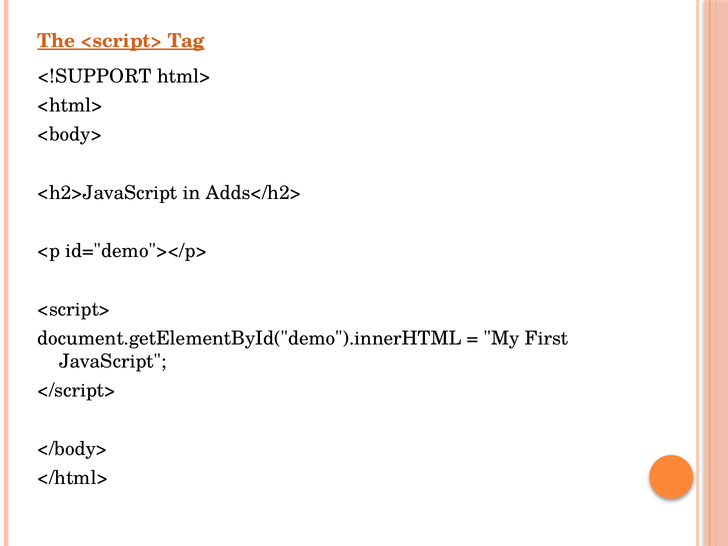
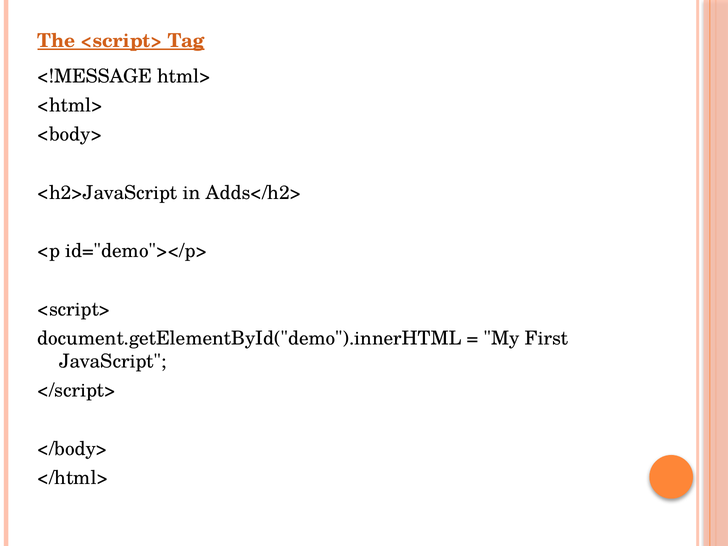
<!SUPPORT: <!SUPPORT -> <!MESSAGE (95, 76)
